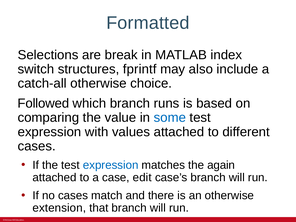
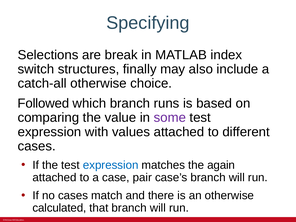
Formatted: Formatted -> Specifying (148, 23)
fprintf: fprintf -> finally (140, 69)
some colour: blue -> purple (170, 118)
edit: edit -> pair (142, 177)
extension: extension -> calculated (59, 208)
